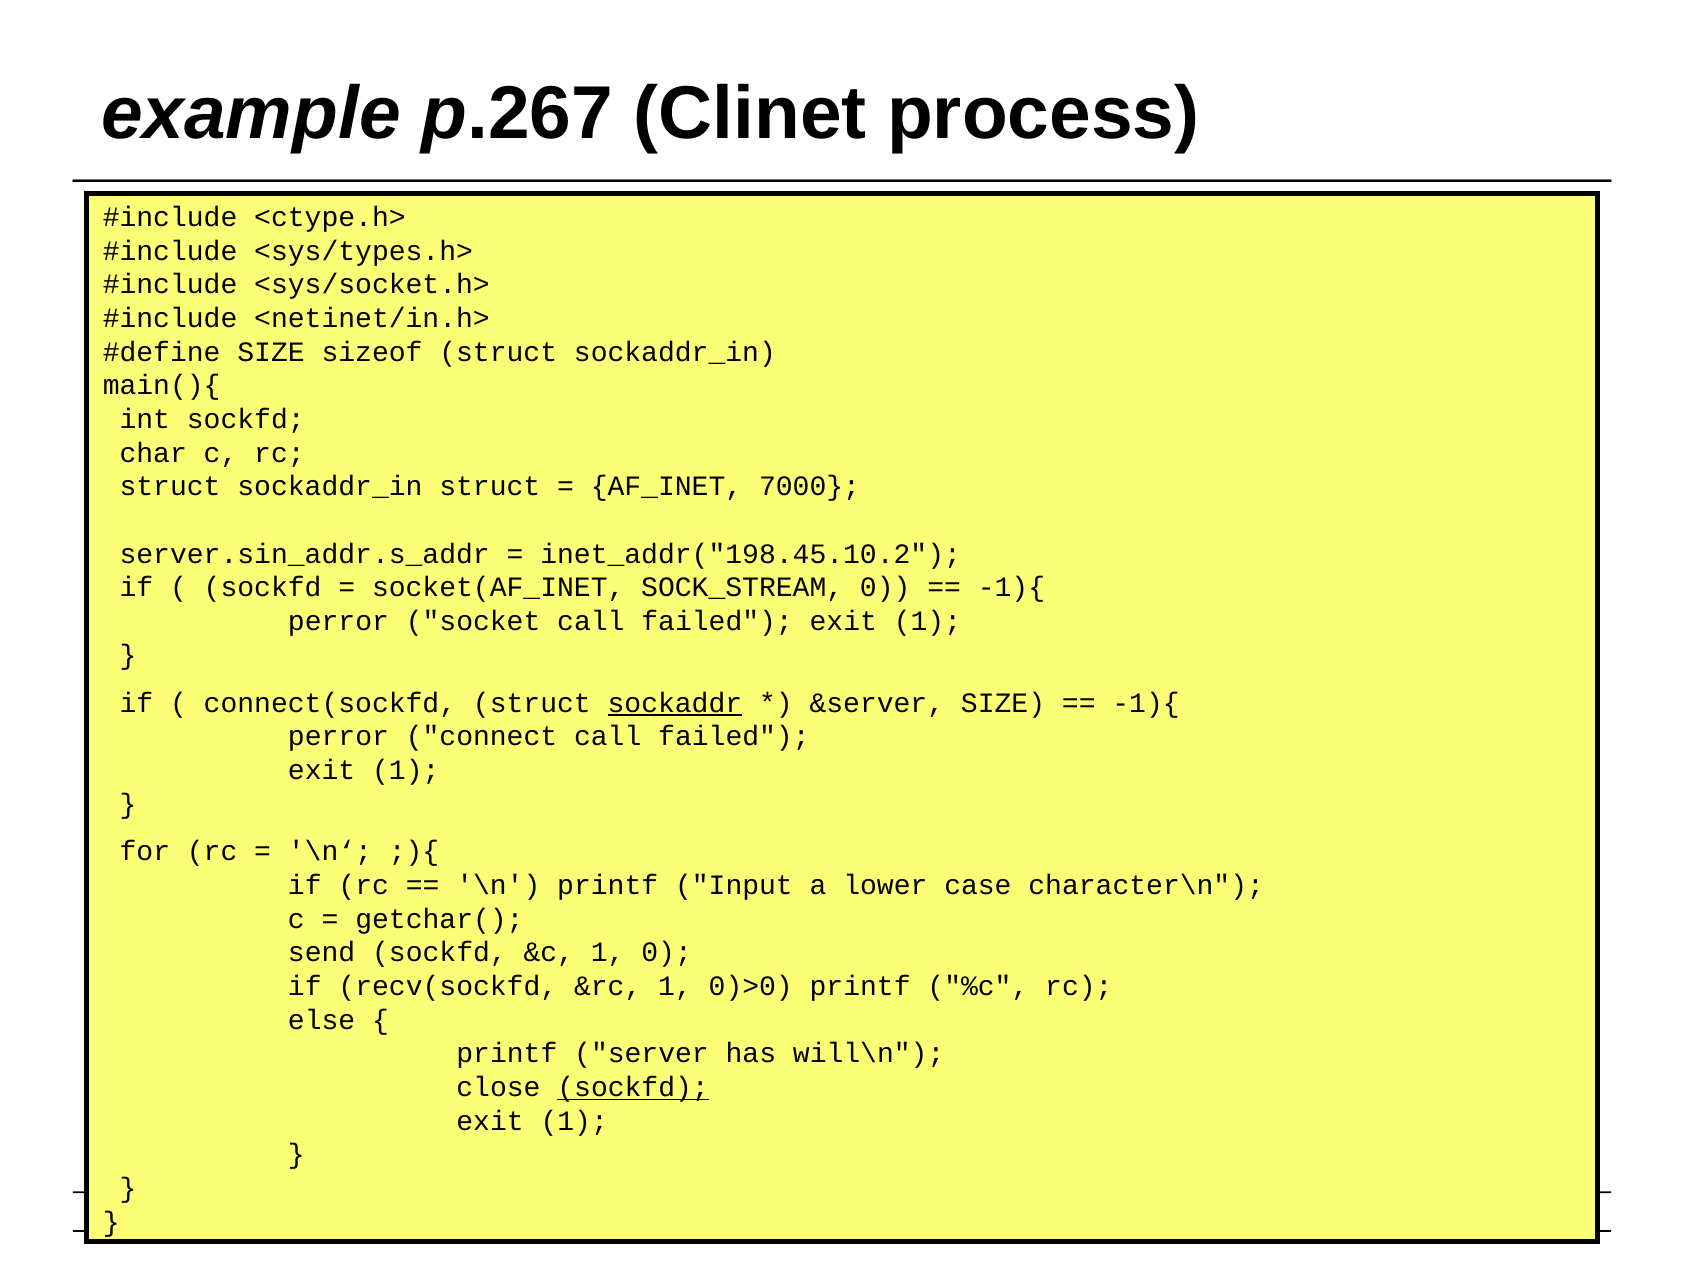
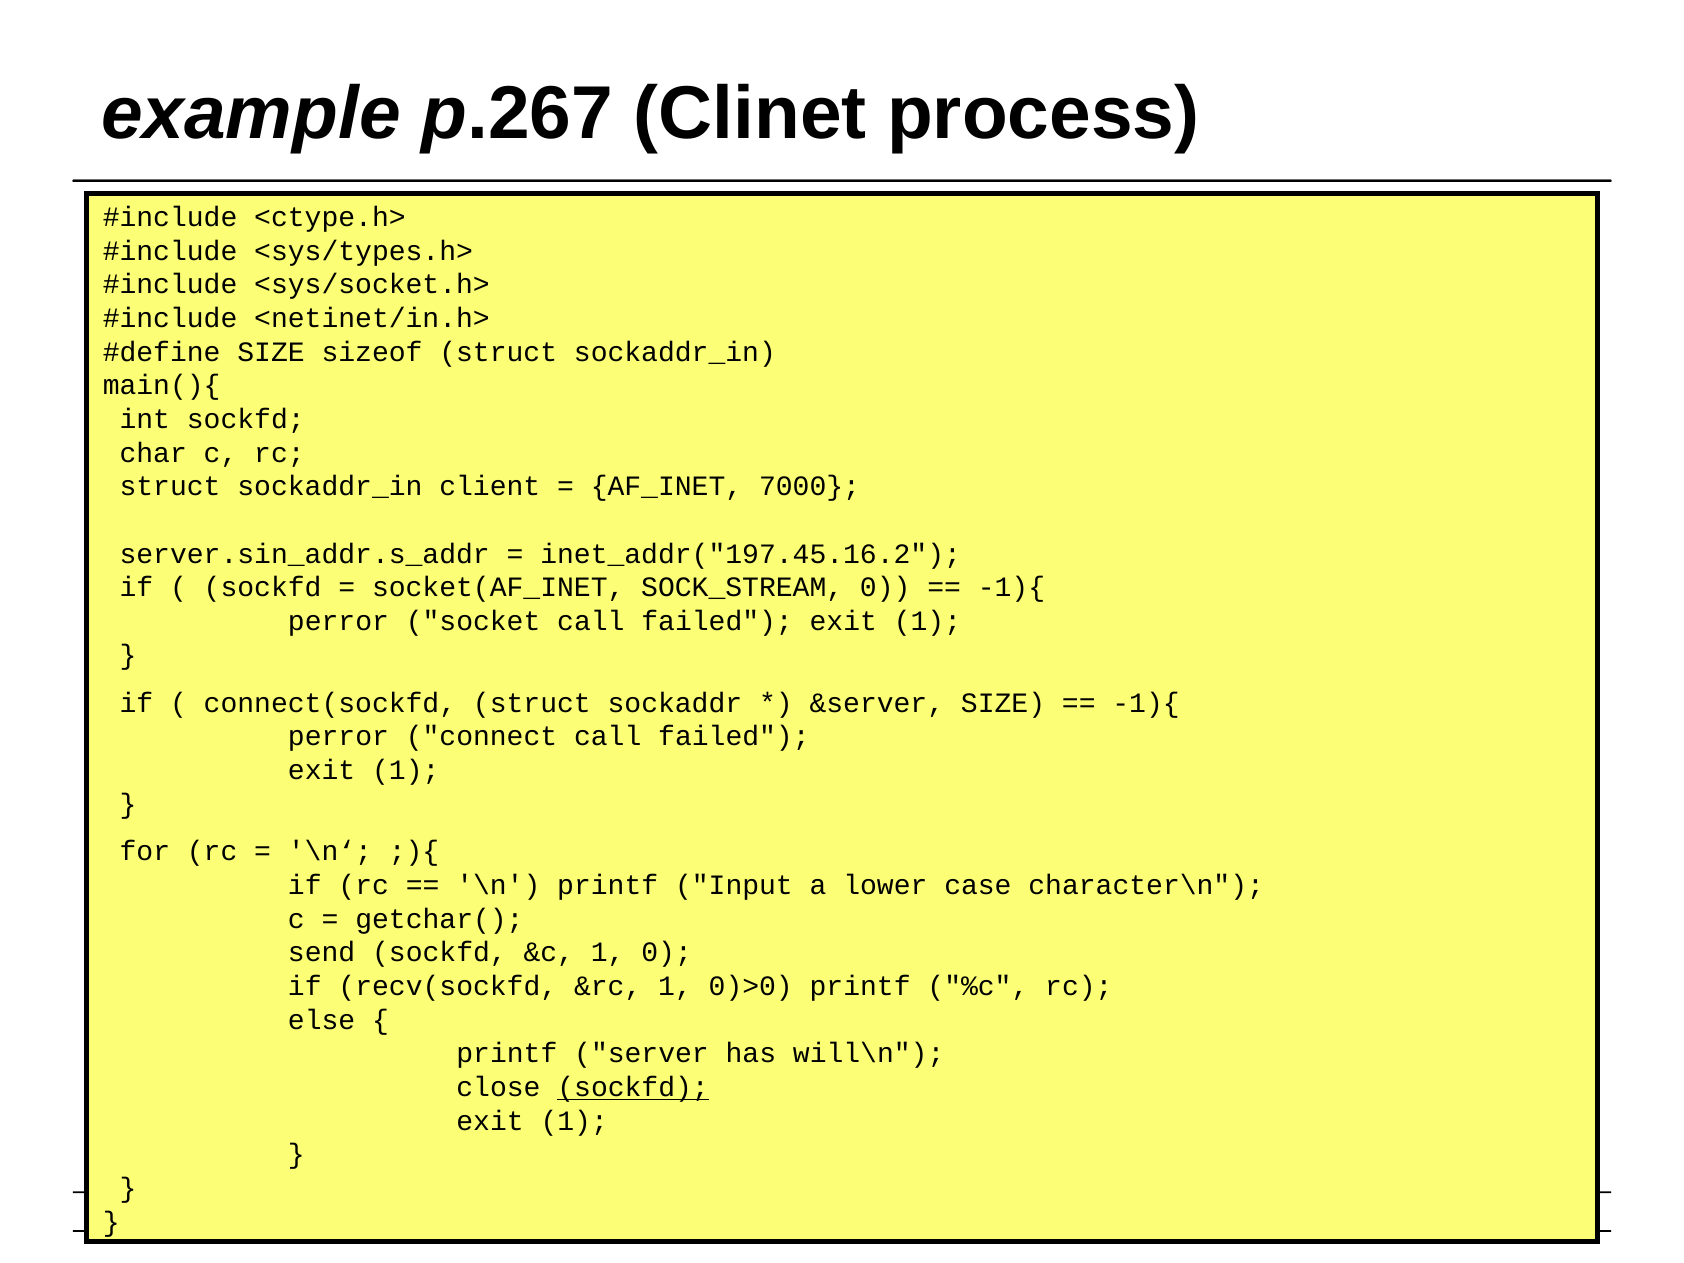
sockaddr_in struct: struct -> client (490, 487)
inet_addr("198.45.10.2: inet_addr("198.45.10.2 -> inet_addr("197.45.16.2 (751, 554)
sockaddr underline: present -> none (675, 703)
